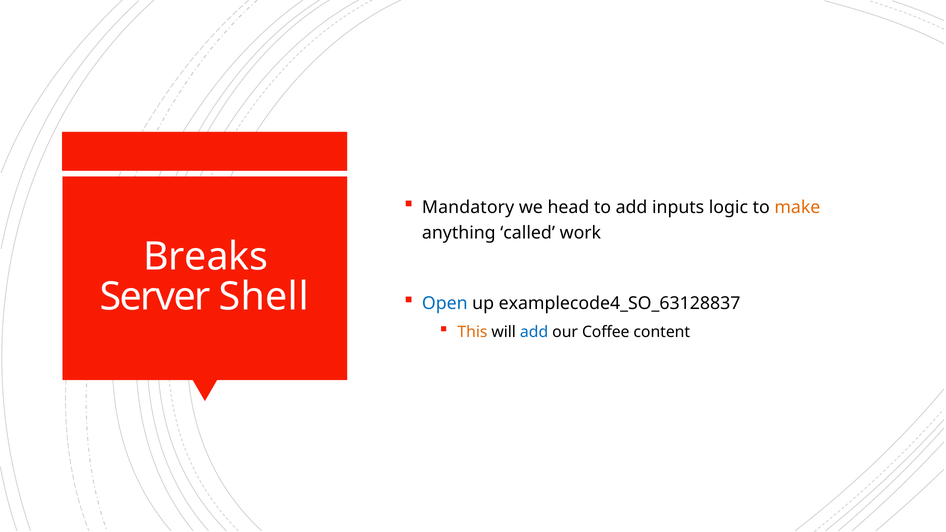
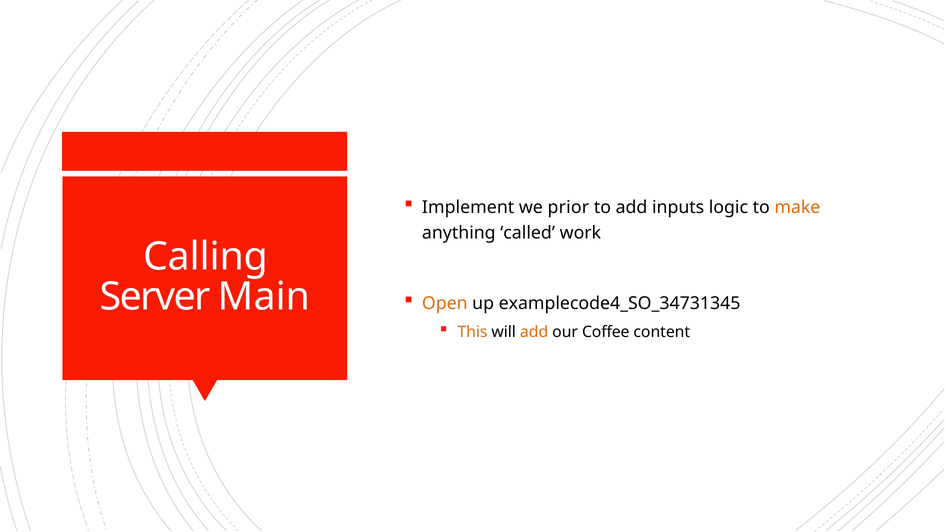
Mandatory: Mandatory -> Implement (468, 207)
head: head -> prior (568, 207)
Breaks: Breaks -> Calling (206, 257)
Shell: Shell -> Main (264, 297)
Open colour: blue -> orange (445, 304)
examplecode4_SO_63128837: examplecode4_SO_63128837 -> examplecode4_SO_34731345 (620, 304)
add colour: blue -> orange (534, 332)
